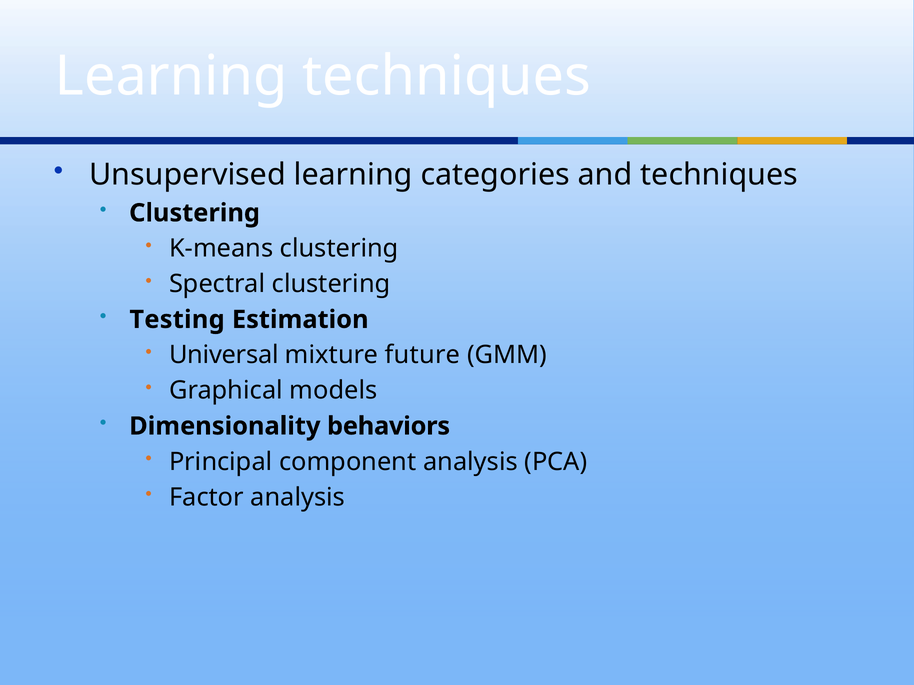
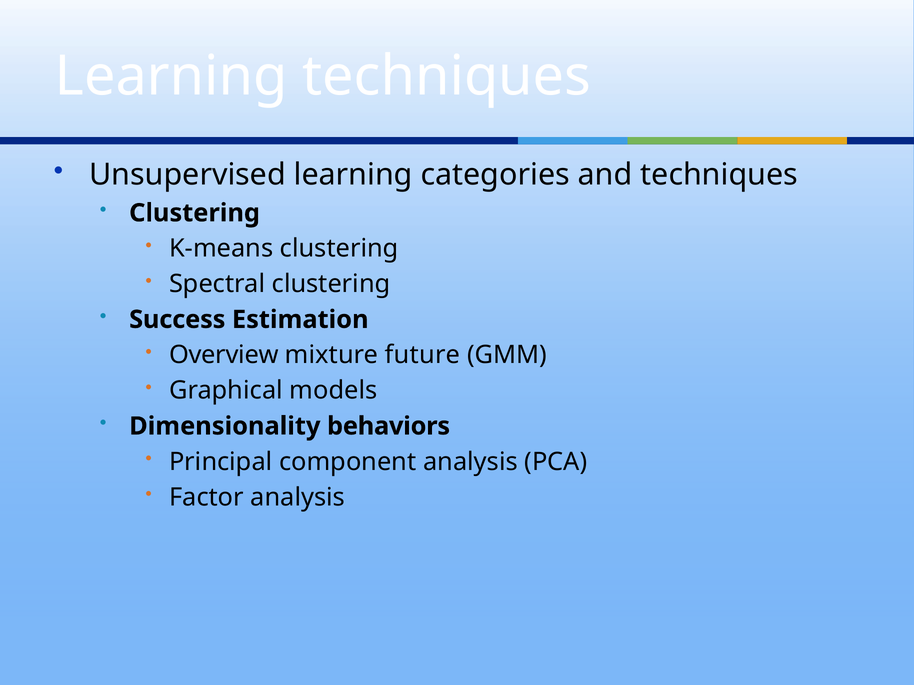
Testing: Testing -> Success (177, 320)
Universal: Universal -> Overview (224, 355)
